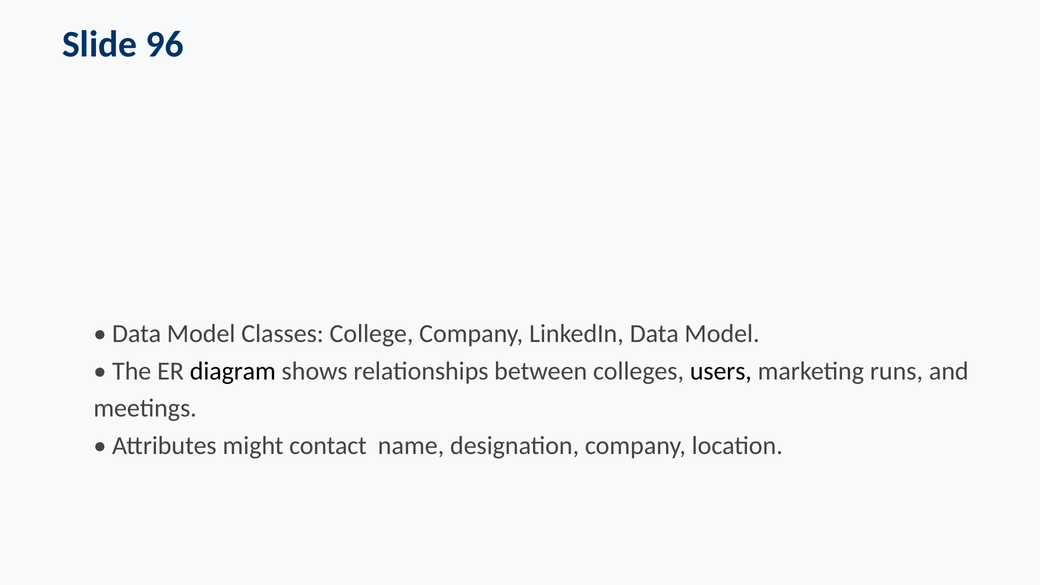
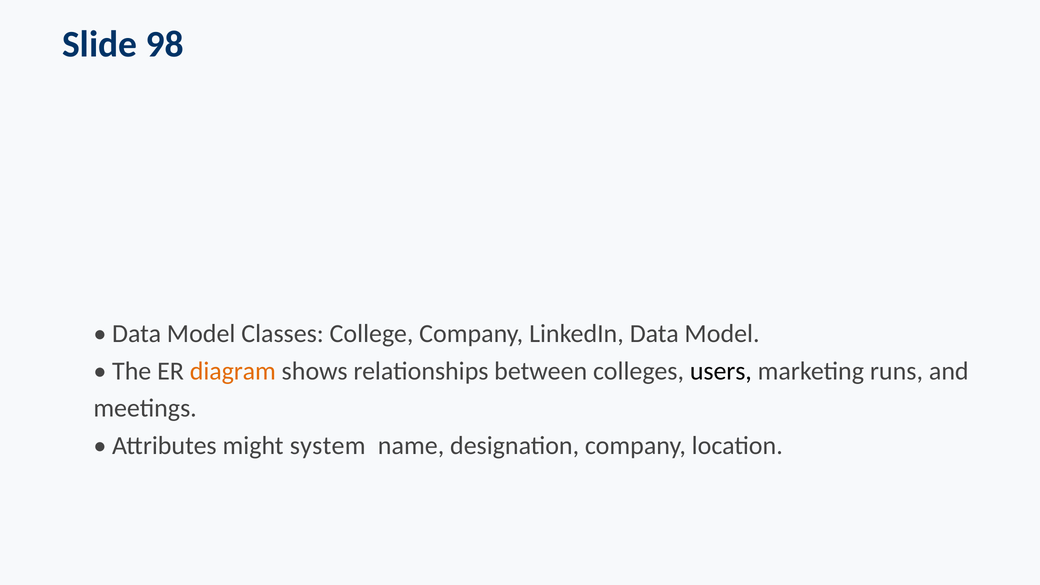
96: 96 -> 98 (165, 44)
diagram colour: black -> orange (233, 371)
contact: contact -> system (328, 446)
